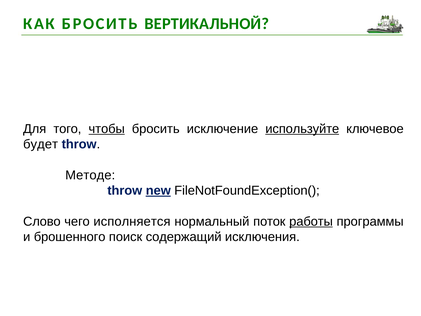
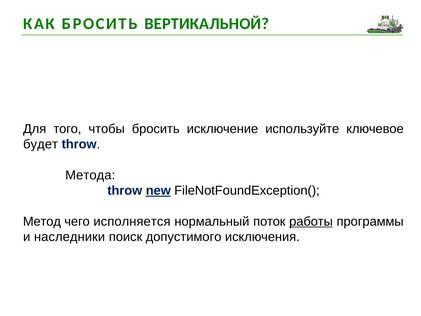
чтобы underline: present -> none (107, 129)
используйте underline: present -> none (302, 129)
Методе: Методе -> Метода (90, 175)
Слово: Слово -> Метод (42, 221)
брошенного: брошенного -> наследники (70, 237)
содержащий: содержащий -> допустимого (184, 237)
